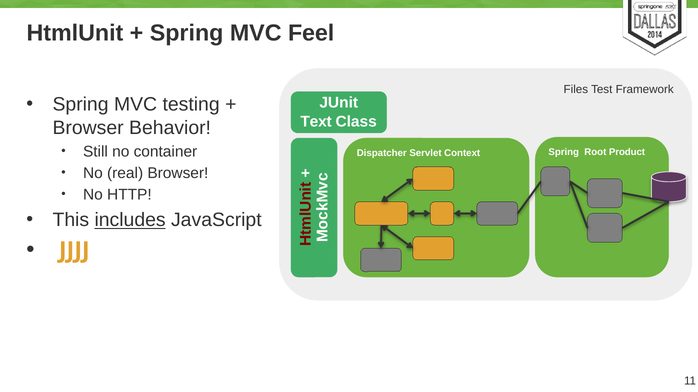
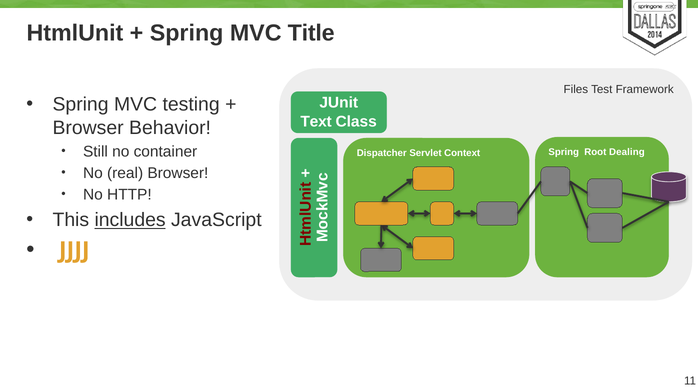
Feel: Feel -> Title (311, 33)
Product: Product -> Dealing (627, 152)
